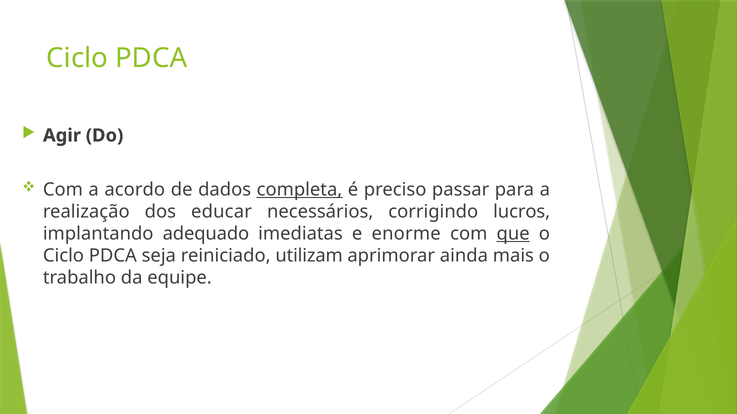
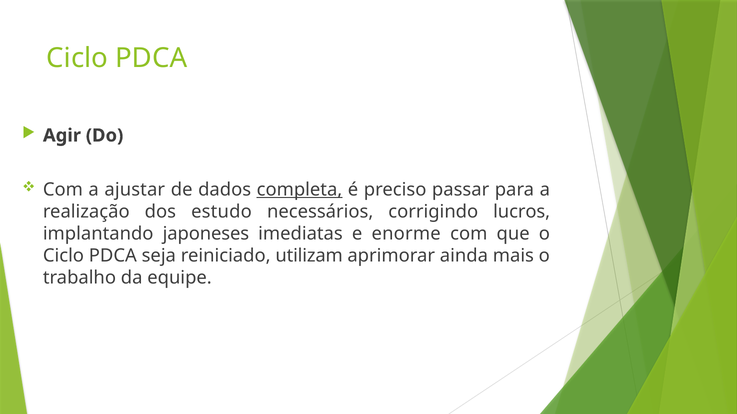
acordo: acordo -> ajustar (135, 190)
educar: educar -> estudo (221, 212)
adequado: adequado -> japoneses (206, 234)
que underline: present -> none (513, 234)
